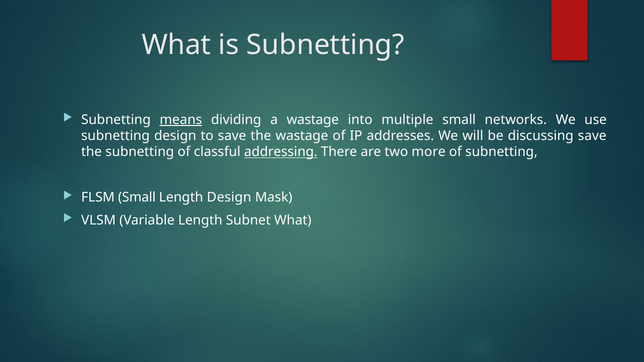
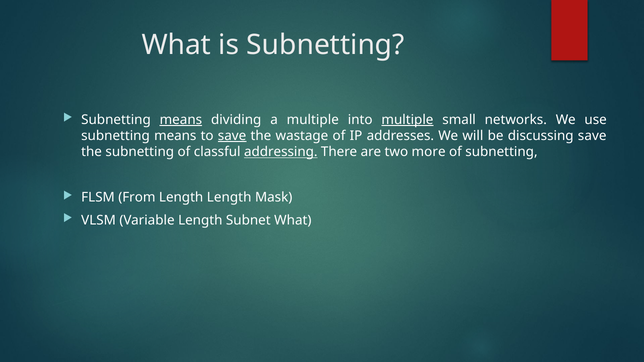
a wastage: wastage -> multiple (313, 120)
multiple underline: none -> present (407, 120)
design: design -> means (175, 136)
save underline: none -> present (232, 136)
FLSM Small: Small -> From (137, 198)
Length Design: Design -> Length (229, 198)
